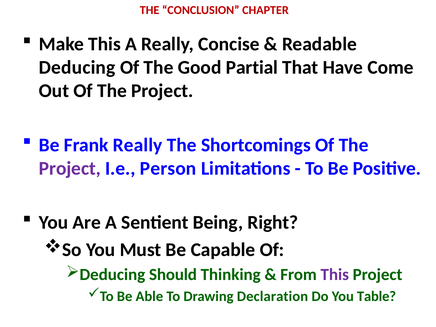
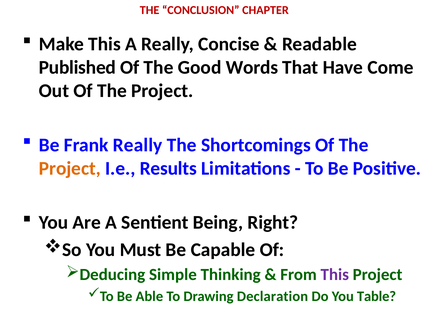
Deducing: Deducing -> Published (77, 67)
Partial: Partial -> Words (252, 67)
Project colour: purple -> orange (70, 168)
Person: Person -> Results (168, 168)
Should: Should -> Simple (173, 275)
